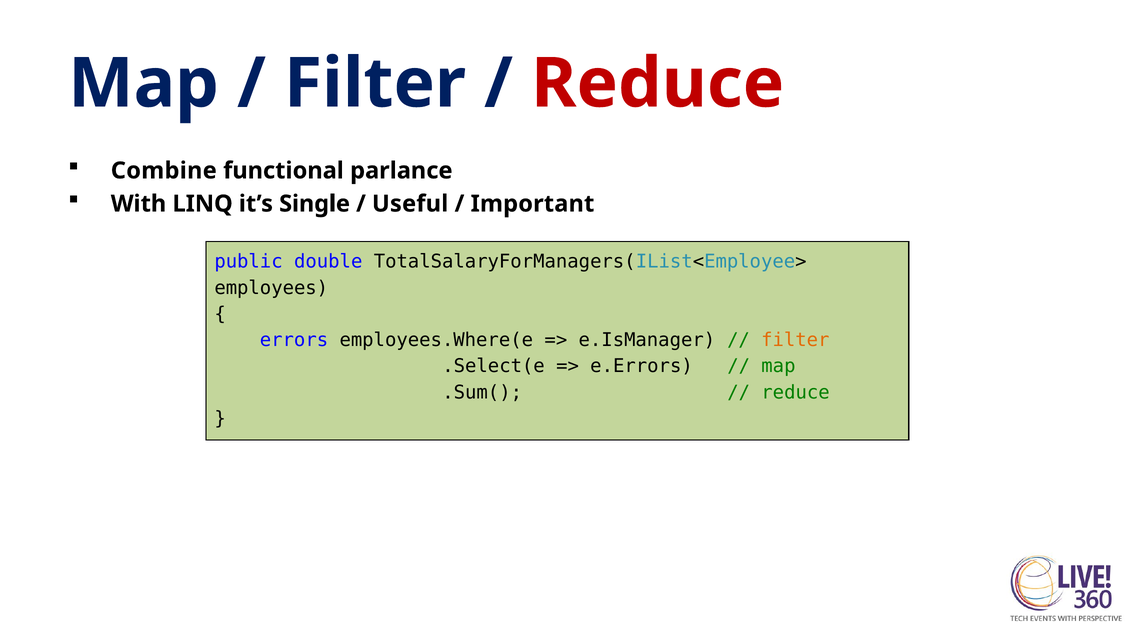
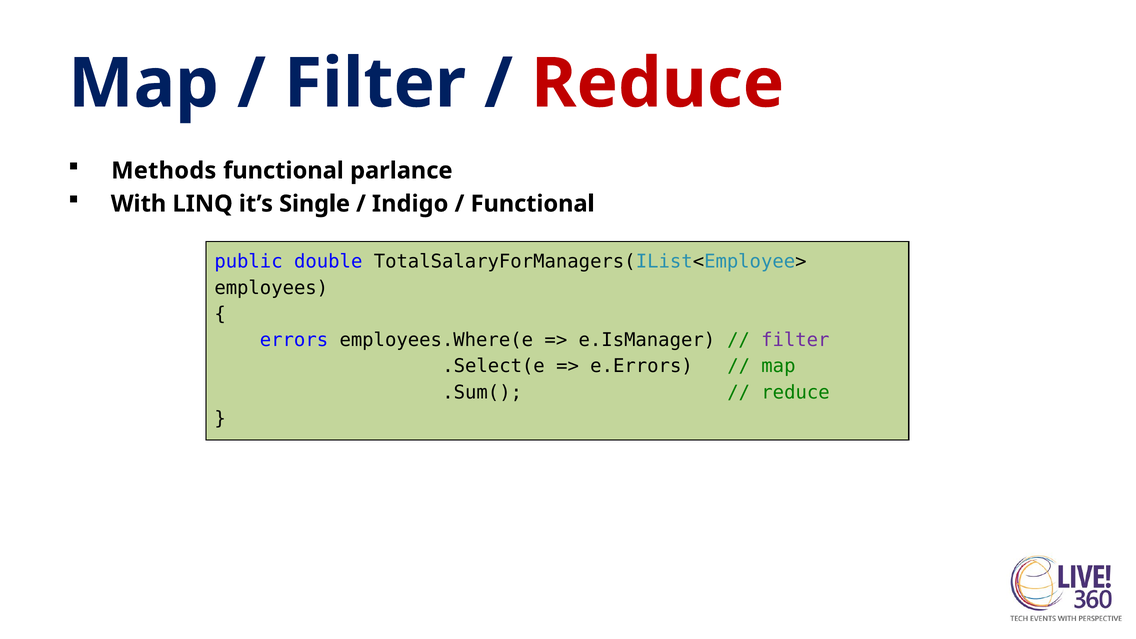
Combine: Combine -> Methods (164, 171)
Useful: Useful -> Indigo (410, 204)
Important: Important -> Functional (533, 204)
filter colour: orange -> purple (795, 340)
